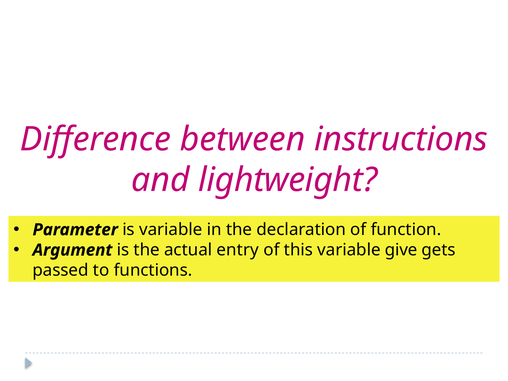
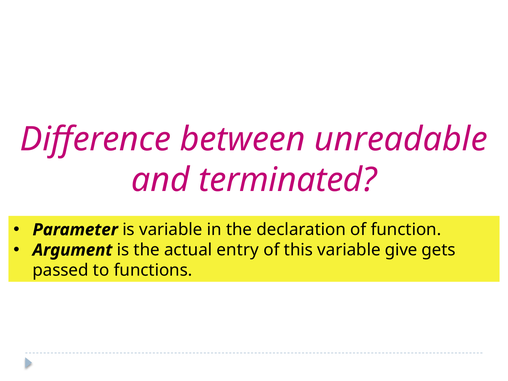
instructions: instructions -> unreadable (401, 139)
lightweight: lightweight -> terminated (288, 180)
